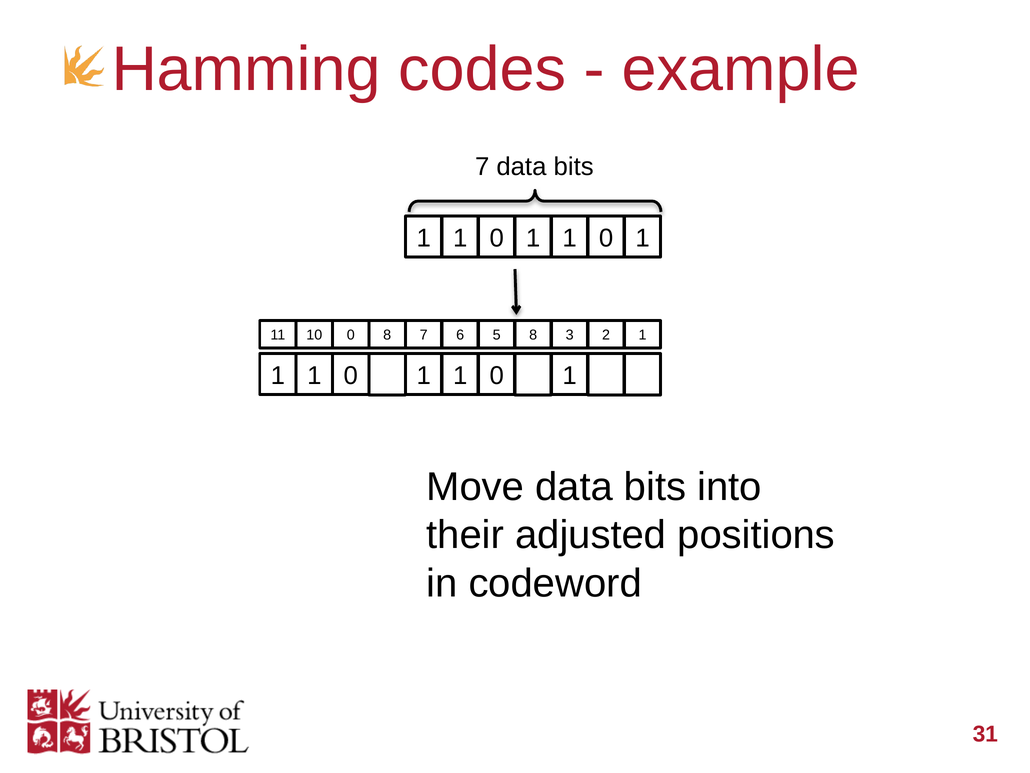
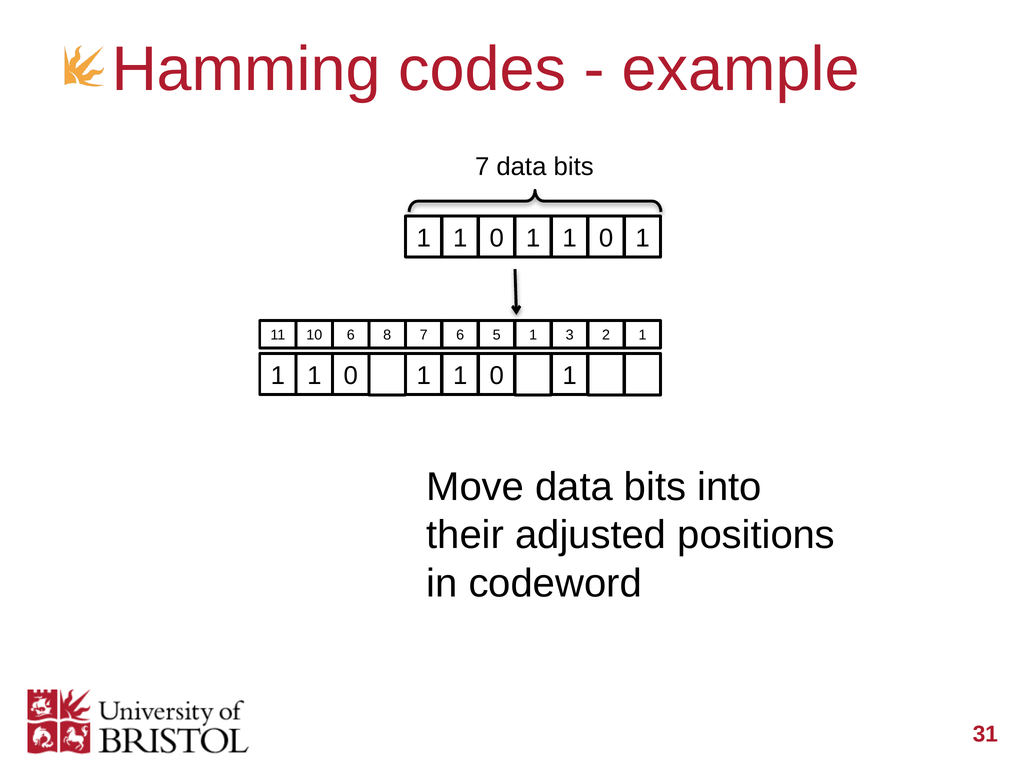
10 0: 0 -> 6 (351, 335)
5 8: 8 -> 1 (533, 335)
